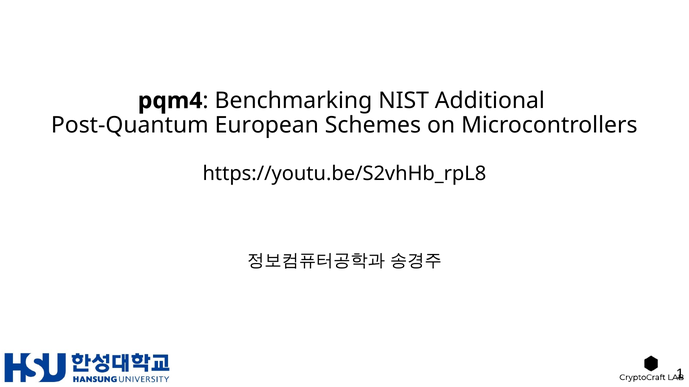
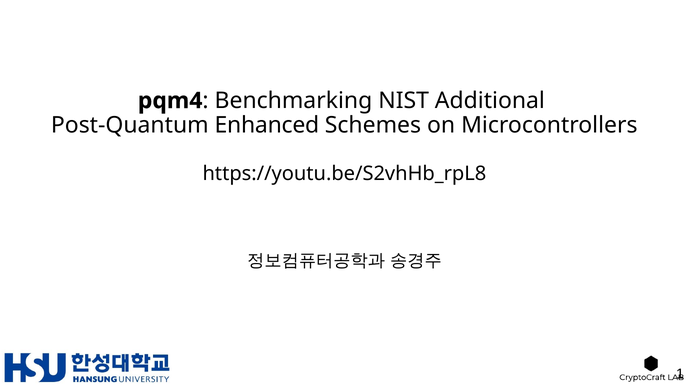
European: European -> Enhanced (267, 126)
